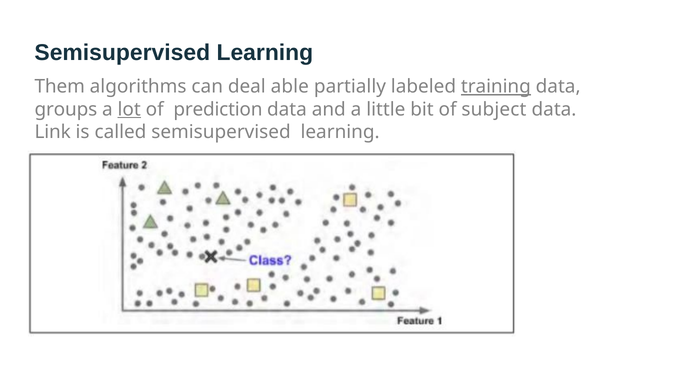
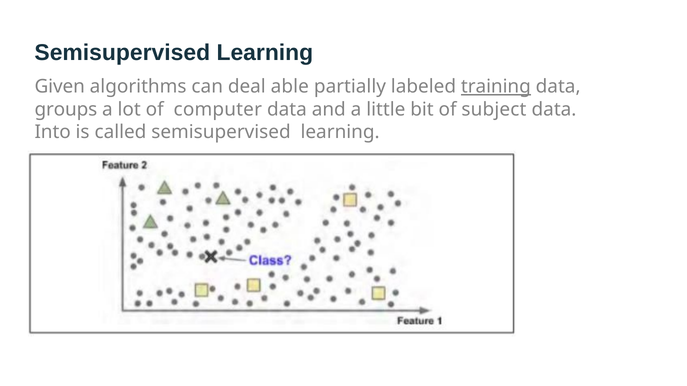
Them: Them -> Given (60, 87)
lot underline: present -> none (129, 109)
prediction: prediction -> computer (218, 109)
Link: Link -> Into (53, 132)
